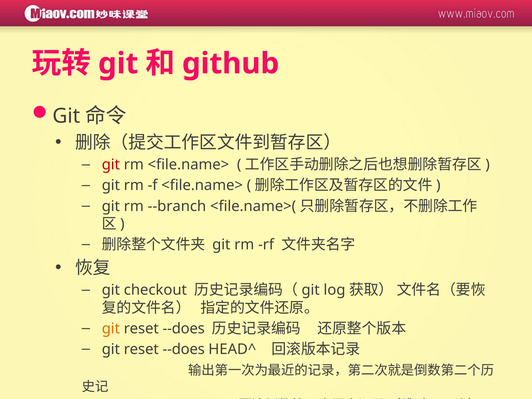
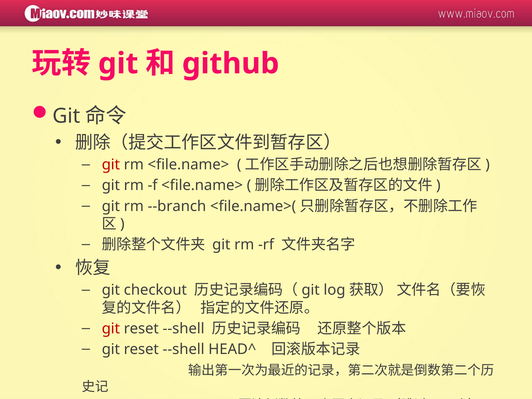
git colour: orange -> red (111, 329)
--does: --does -> --shell (184, 329)
--does: --does -> --shell (184, 349)
